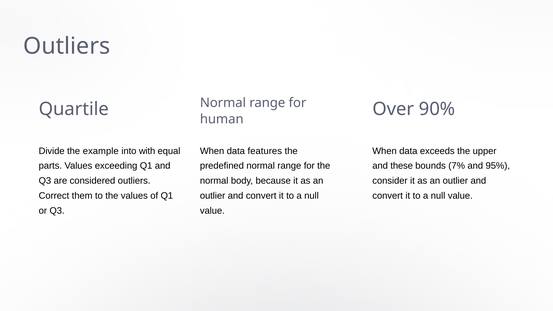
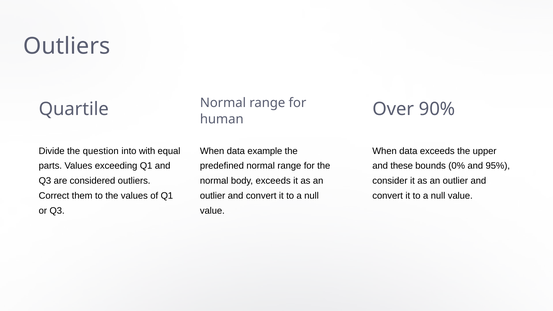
example: example -> question (101, 151)
features: features -> example (265, 151)
7%: 7% -> 0% (457, 166)
body because: because -> exceeds (273, 181)
